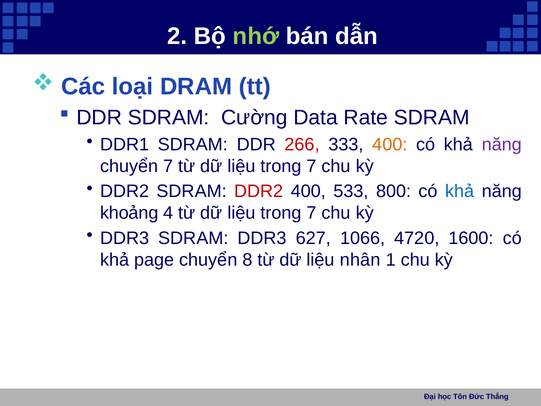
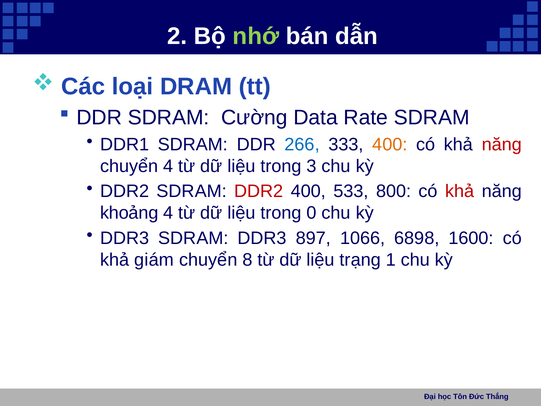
266 colour: red -> blue (302, 144)
năng colour: purple -> red (502, 144)
chuyển 7: 7 -> 4 (168, 166)
7: 7 -> 3 (312, 166)
khả colour: blue -> red (460, 191)
7: 7 -> 0 (312, 213)
627: 627 -> 897 (313, 238)
4720: 4720 -> 6898 (417, 238)
page: page -> giám (154, 260)
nhân: nhân -> trạng (360, 260)
